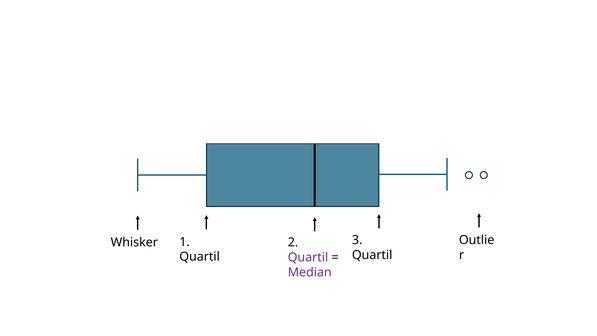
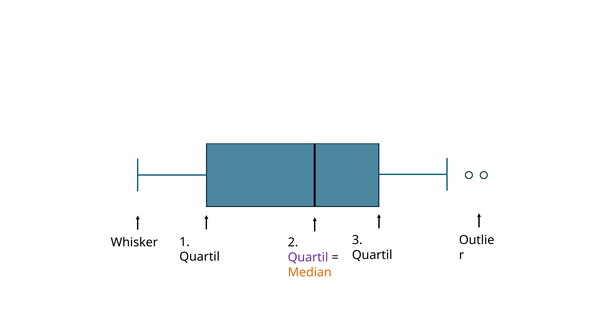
Median colour: purple -> orange (310, 272)
